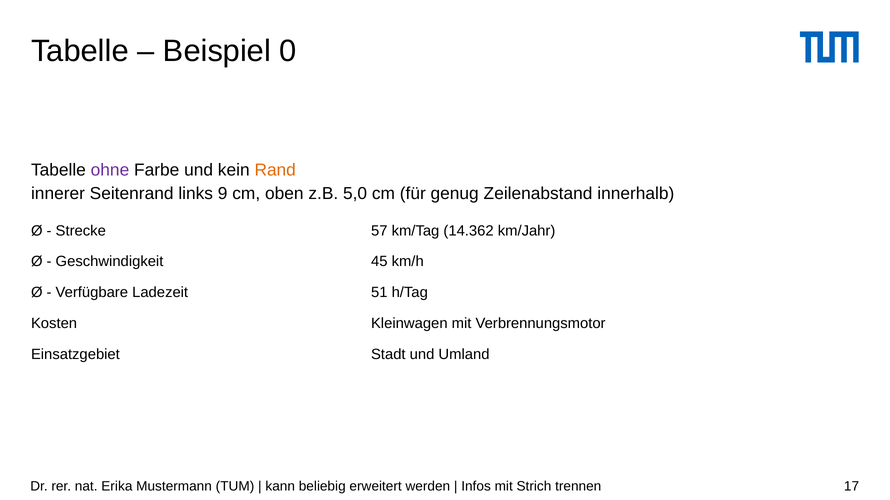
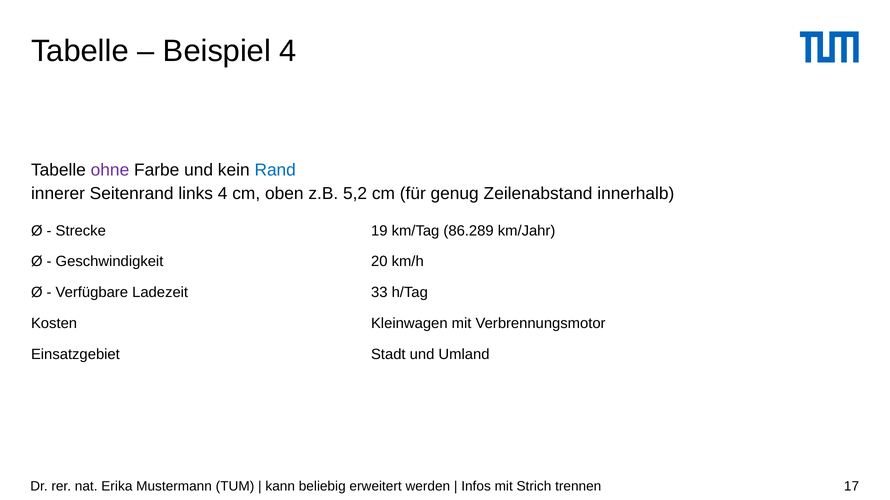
Beispiel 0: 0 -> 4 (288, 51)
Rand colour: orange -> blue (275, 170)
links 9: 9 -> 4 (223, 194)
5,0: 5,0 -> 5,2 (355, 194)
57: 57 -> 19 (379, 231)
14.362: 14.362 -> 86.289 (469, 231)
45: 45 -> 20 (379, 262)
51: 51 -> 33 (379, 293)
